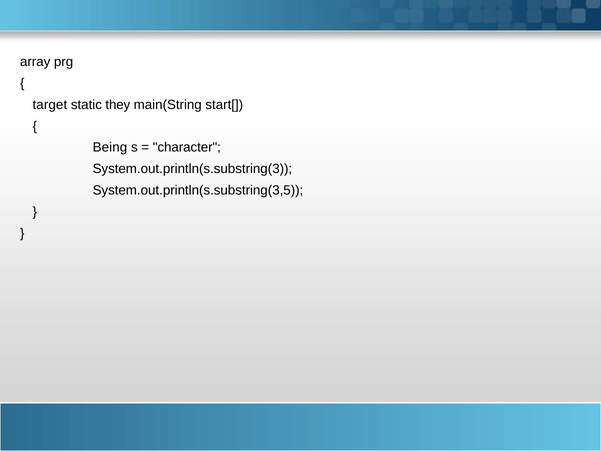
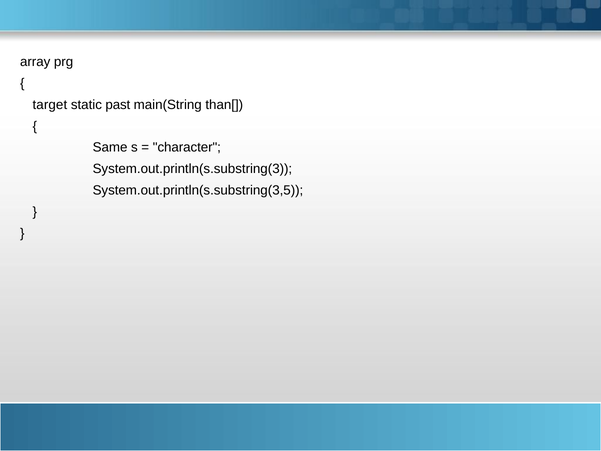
they: they -> past (118, 105)
start[: start[ -> than[ (224, 105)
Being: Being -> Same (110, 148)
